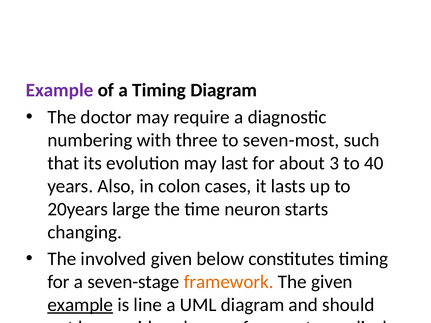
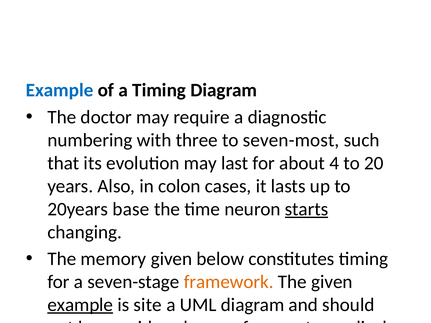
Example colour: purple -> blue (60, 90)
3: 3 -> 4 (334, 163)
40: 40 -> 20 (374, 163)
large: large -> base (131, 209)
starts underline: none -> present (307, 209)
involved: involved -> memory (113, 259)
line: line -> site (148, 305)
